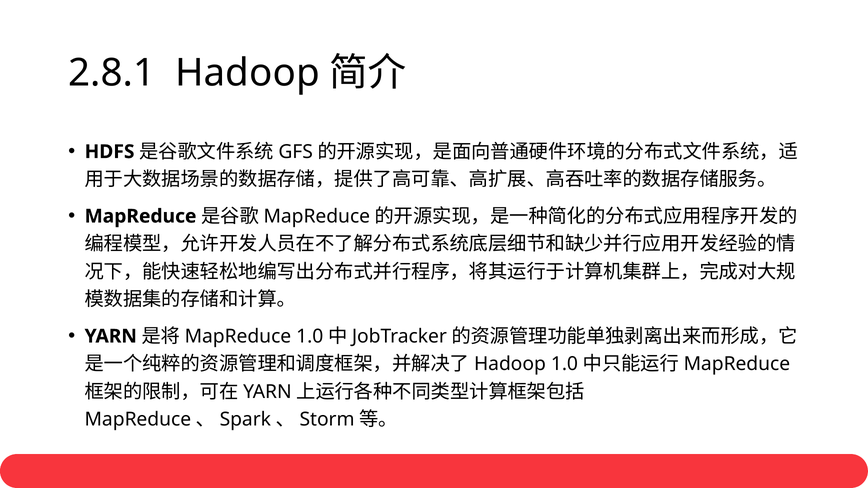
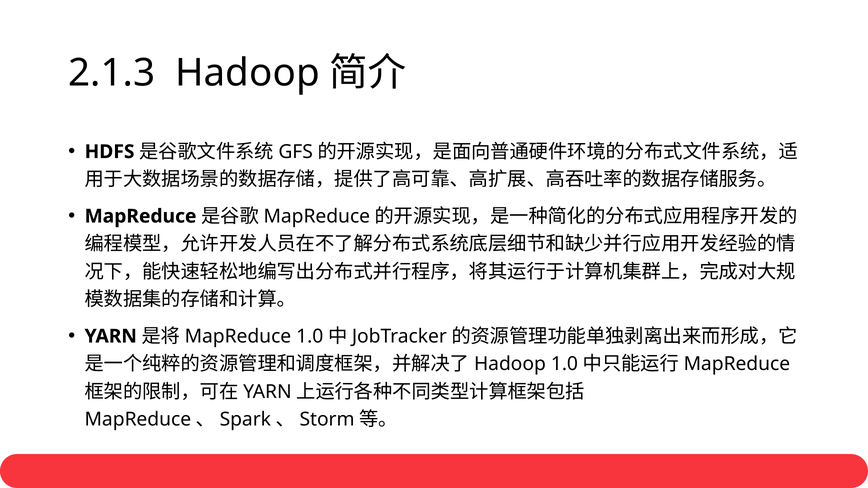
2.8.1: 2.8.1 -> 2.1.3 (112, 73)
